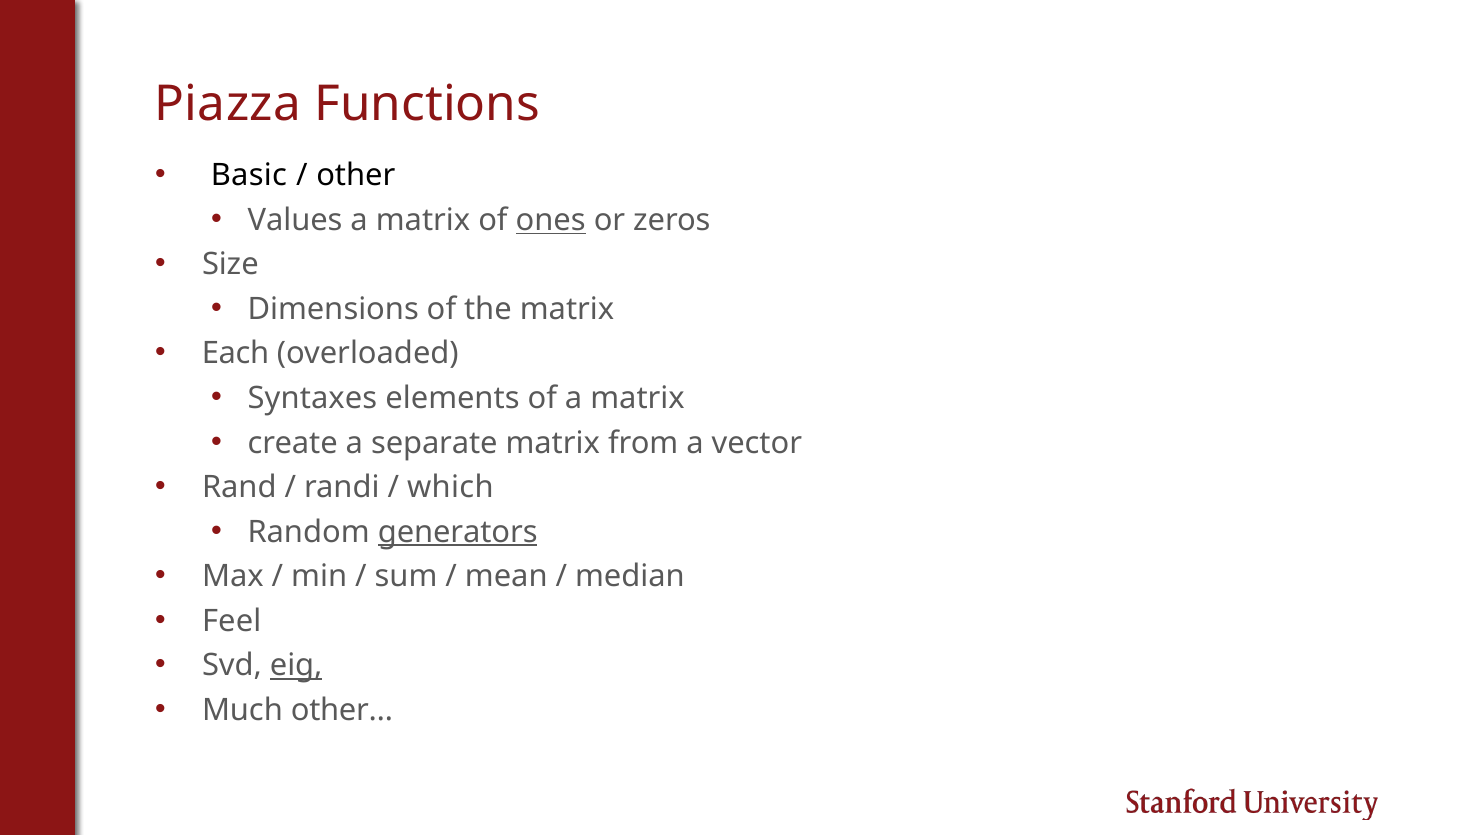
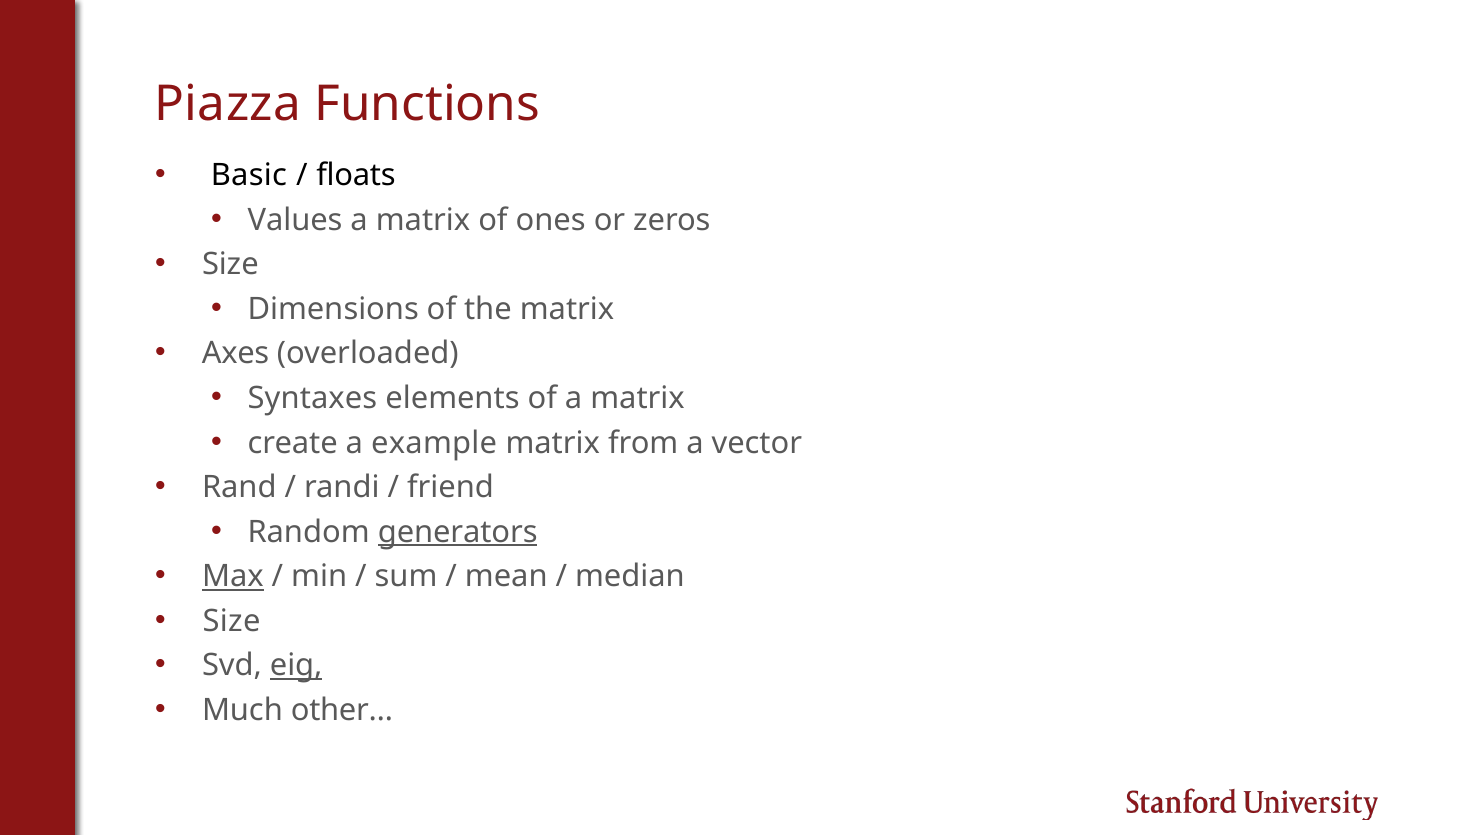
other: other -> floats (356, 176)
ones underline: present -> none (551, 220)
Each: Each -> Axes (236, 354)
separate: separate -> example (434, 443)
which: which -> friend (451, 487)
Max underline: none -> present (233, 576)
Feel: Feel -> Size (232, 621)
